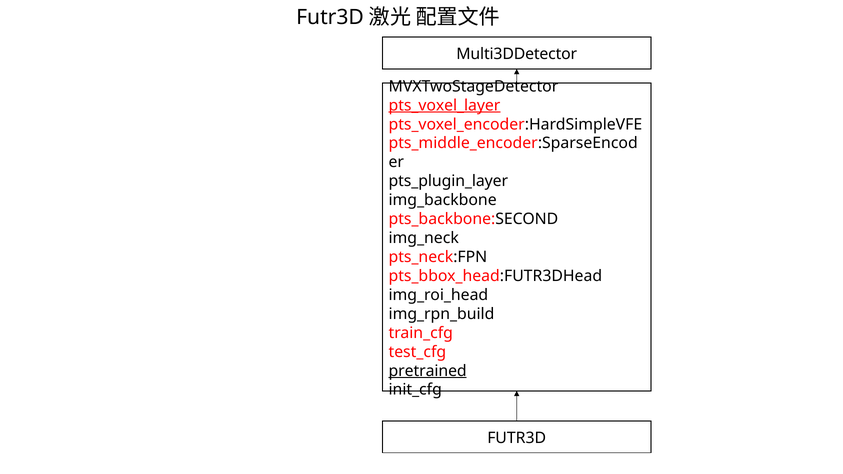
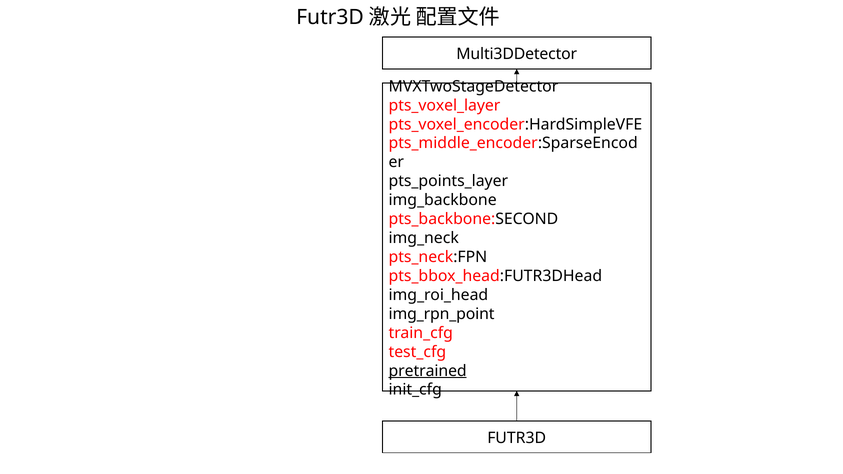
pts_voxel_layer underline: present -> none (444, 105)
pts_plugin_layer: pts_plugin_layer -> pts_points_layer (448, 181)
img_rpn_build: img_rpn_build -> img_rpn_point (442, 314)
